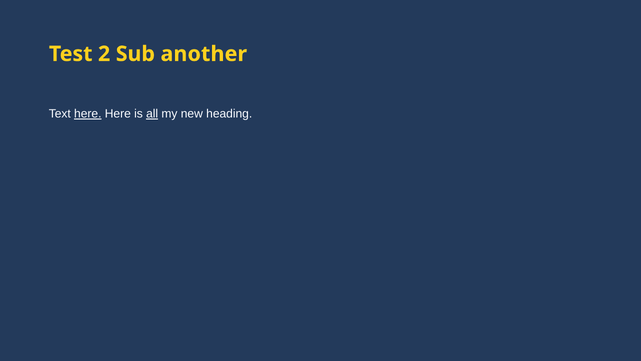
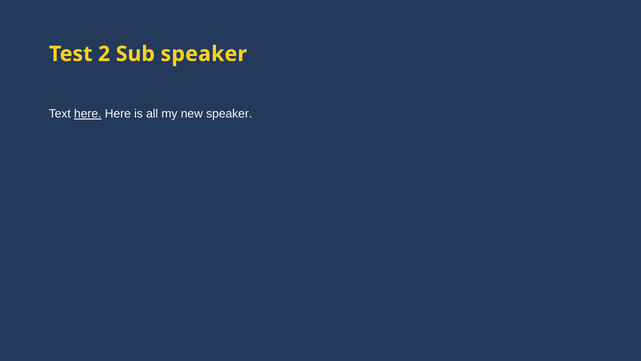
Sub another: another -> speaker (204, 54)
all underline: present -> none (152, 114)
new heading: heading -> speaker (229, 114)
